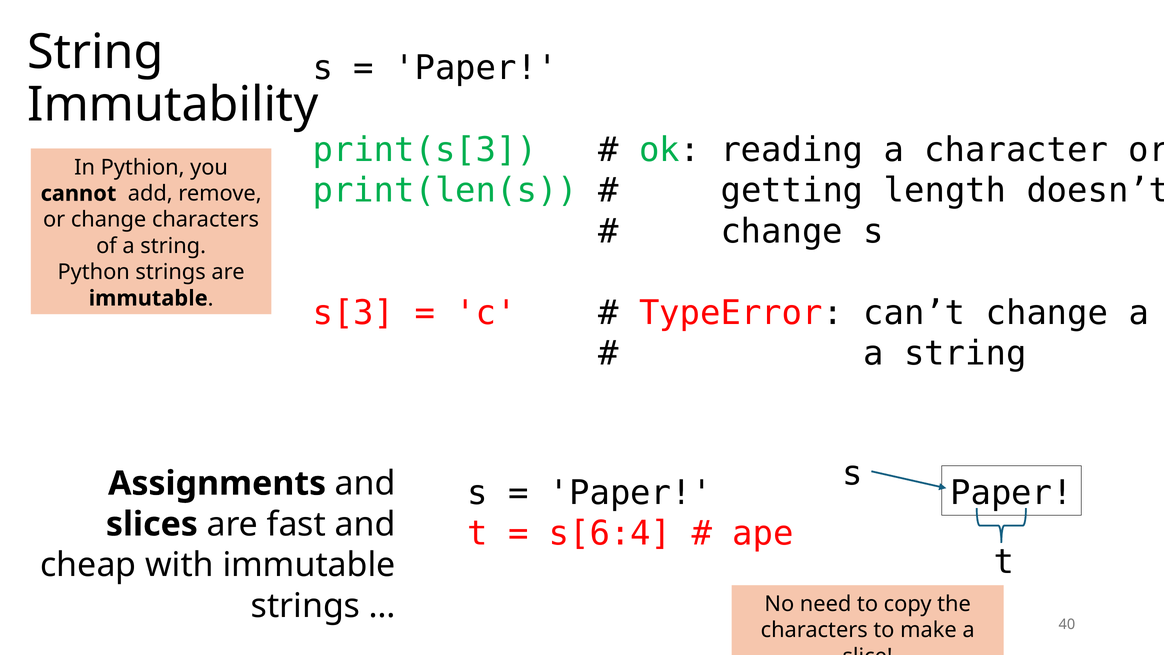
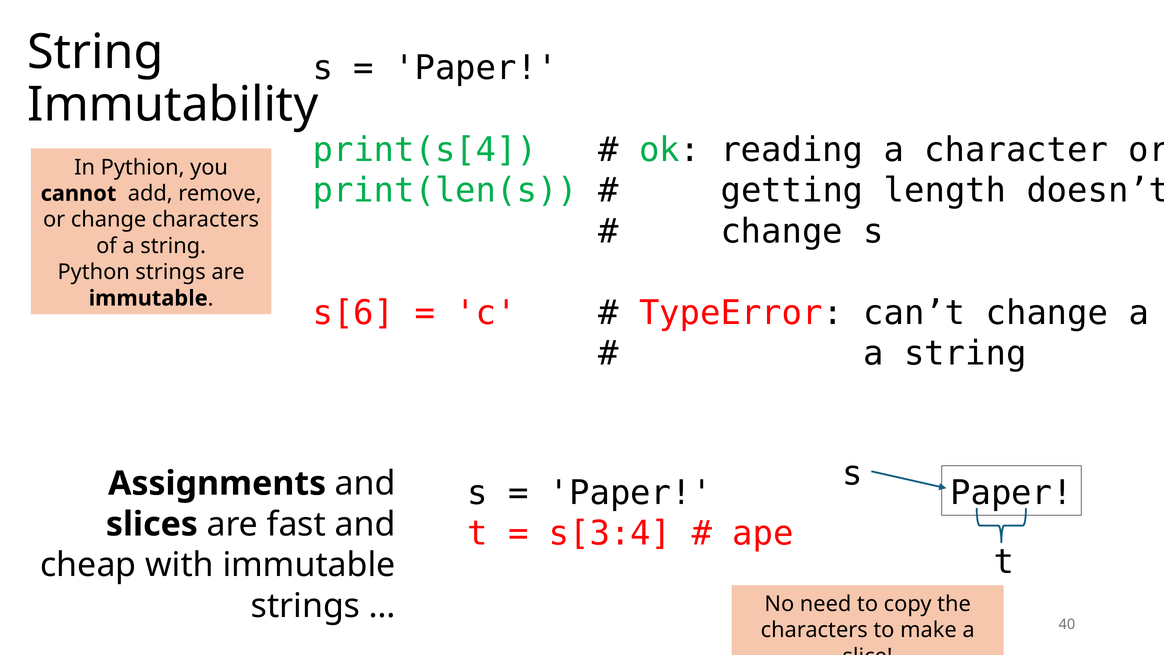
print(s[3: print(s[3 -> print(s[4 (425, 150)
s[3: s[3 -> s[6 (354, 313)
s[6:4: s[6:4 -> s[3:4 (610, 533)
